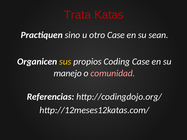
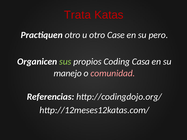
Practiquen sino: sino -> otro (73, 35)
sean: sean -> pero (158, 35)
sus colour: yellow -> light green (65, 62)
Coding Case: Case -> Casa (141, 62)
